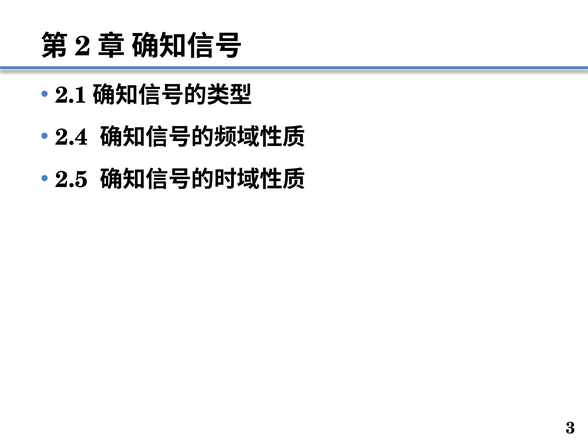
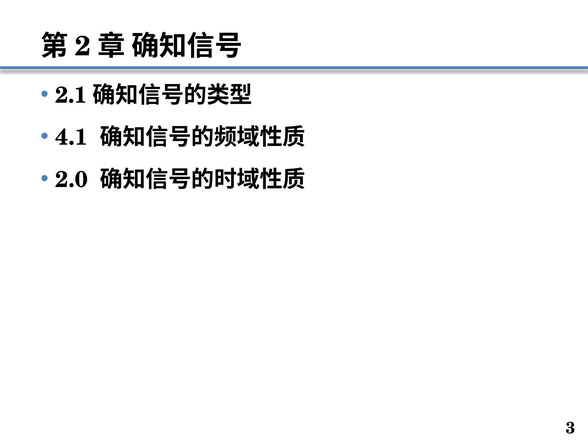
2.4: 2.4 -> 4.1 (72, 137)
2.5: 2.5 -> 2.0 (72, 180)
